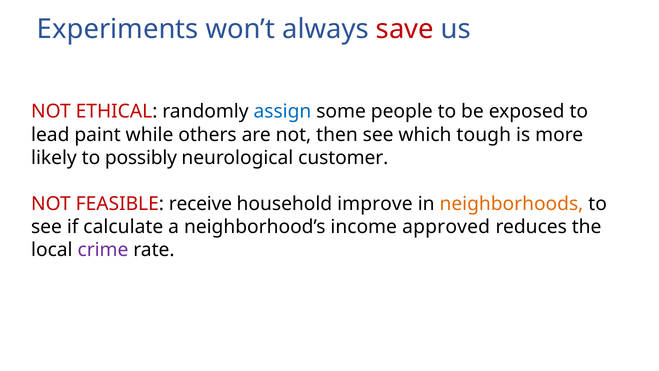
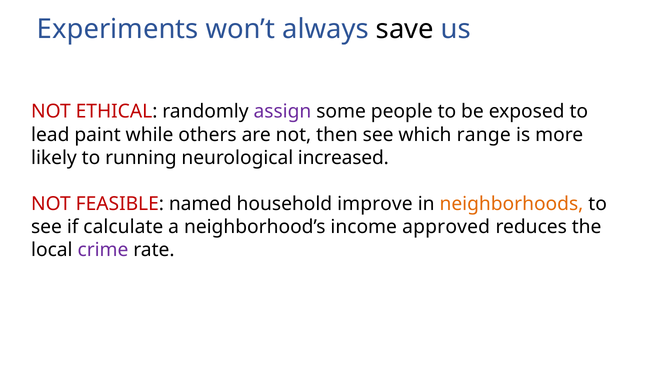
save colour: red -> black (405, 29)
assign colour: blue -> purple (282, 112)
tough: tough -> range (484, 135)
possibly: possibly -> running (141, 158)
customer: customer -> increased (343, 158)
receive: receive -> named (200, 204)
